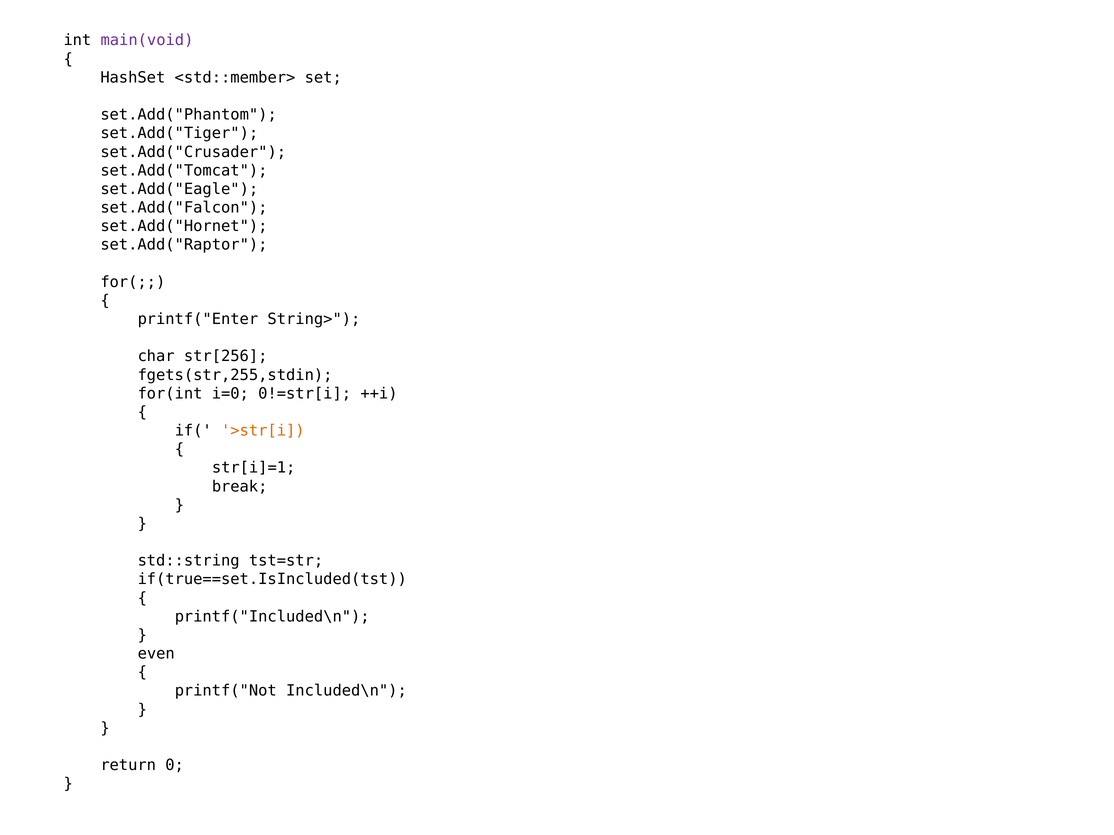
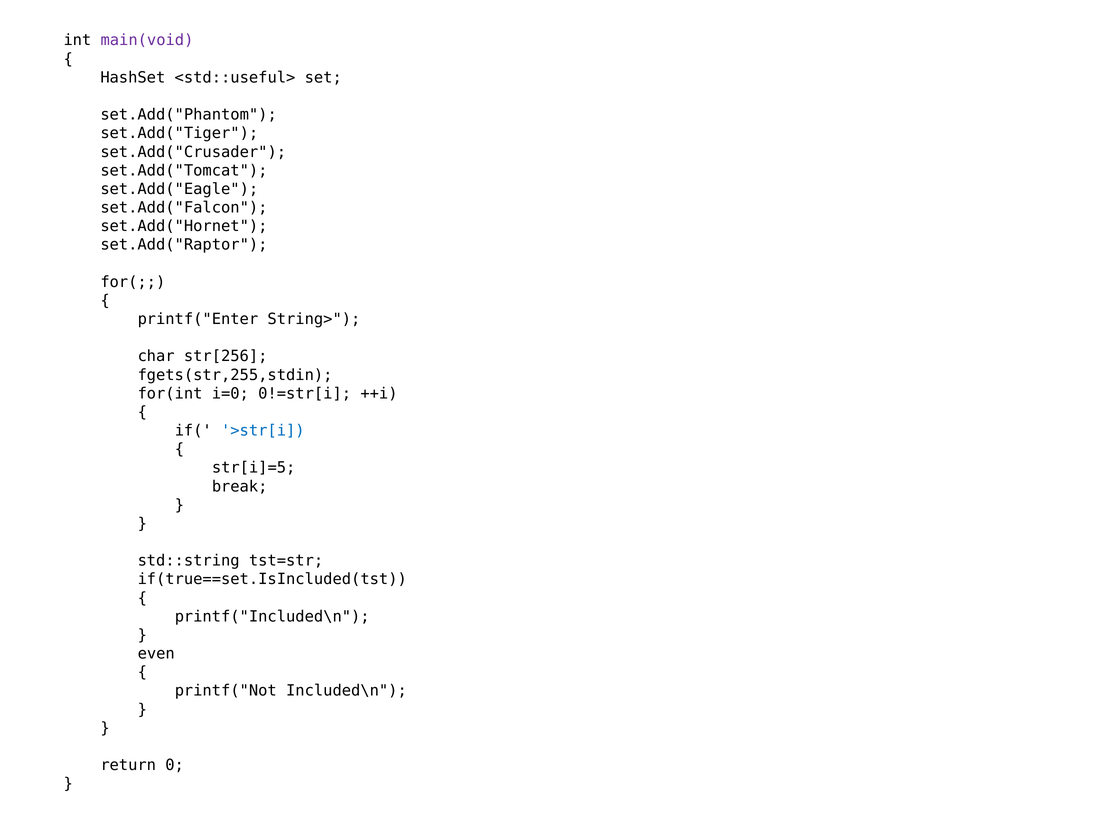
<std::member>: <std::member> -> <std::useful> (235, 78)
>str[i colour: orange -> blue (263, 431)
str[i]=1: str[i]=1 -> str[i]=5 (254, 468)
